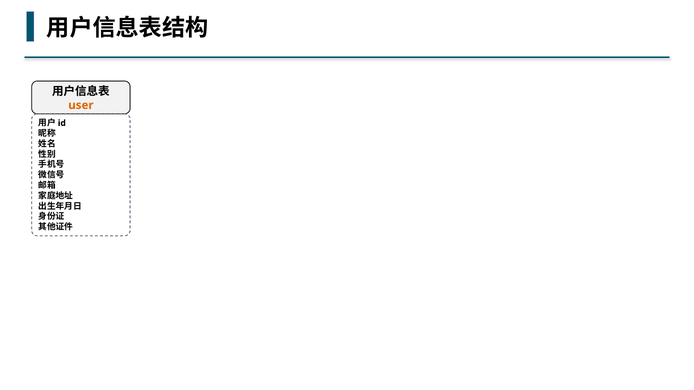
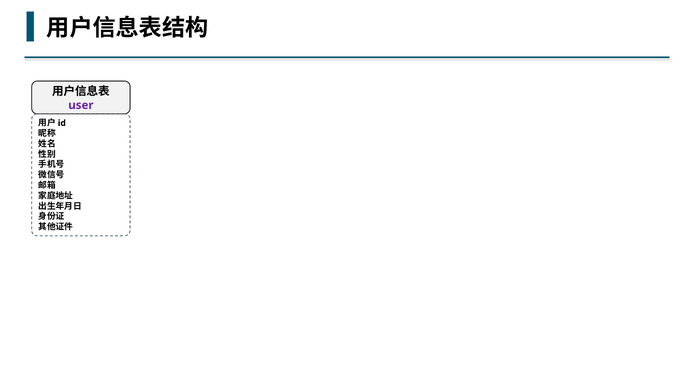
user colour: orange -> purple (81, 105)
